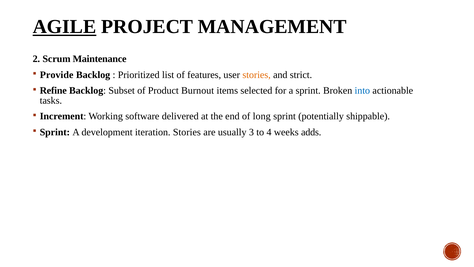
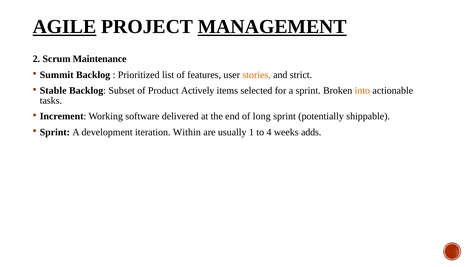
MANAGEMENT underline: none -> present (272, 27)
Provide: Provide -> Summit (57, 75)
Refine: Refine -> Stable (53, 90)
Burnout: Burnout -> Actively (198, 90)
into colour: blue -> orange (362, 90)
iteration Stories: Stories -> Within (187, 132)
3: 3 -> 1 (251, 132)
